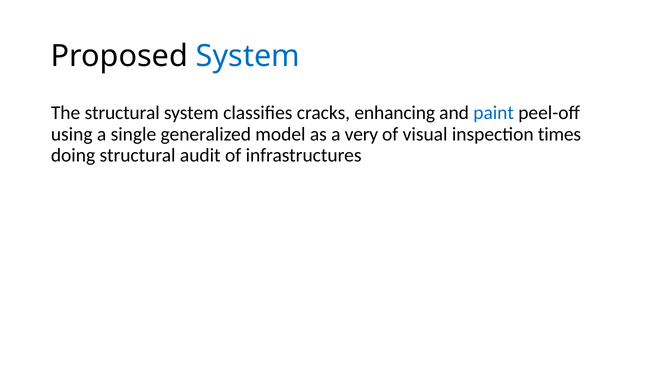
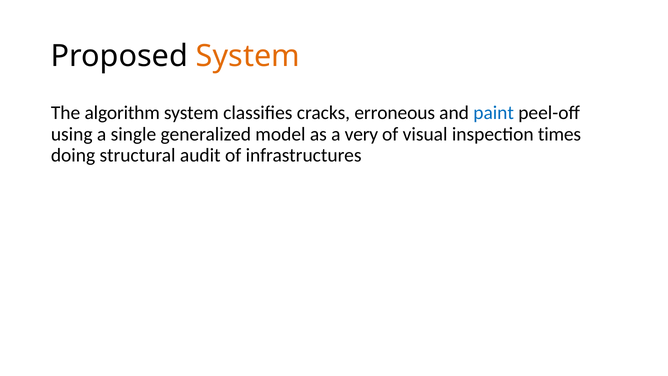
System colour: blue -> orange (248, 56)
The structural: structural -> algorithm (122, 113)
enhancing: enhancing -> erroneous (395, 113)
